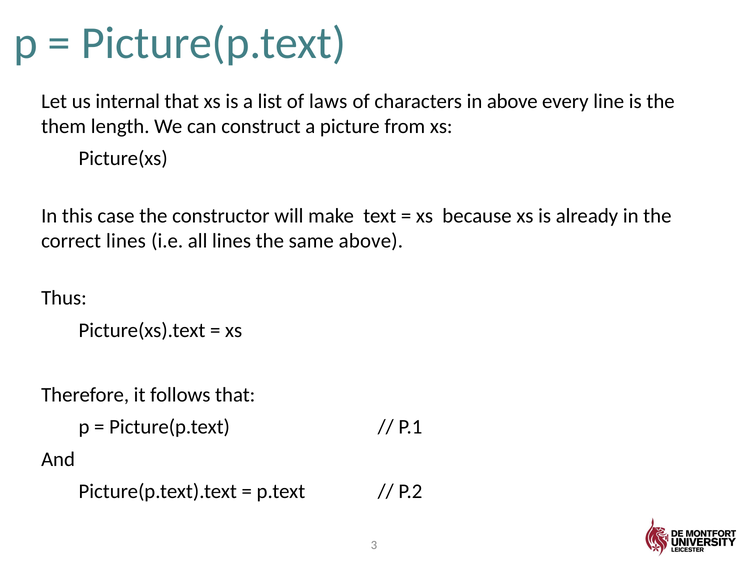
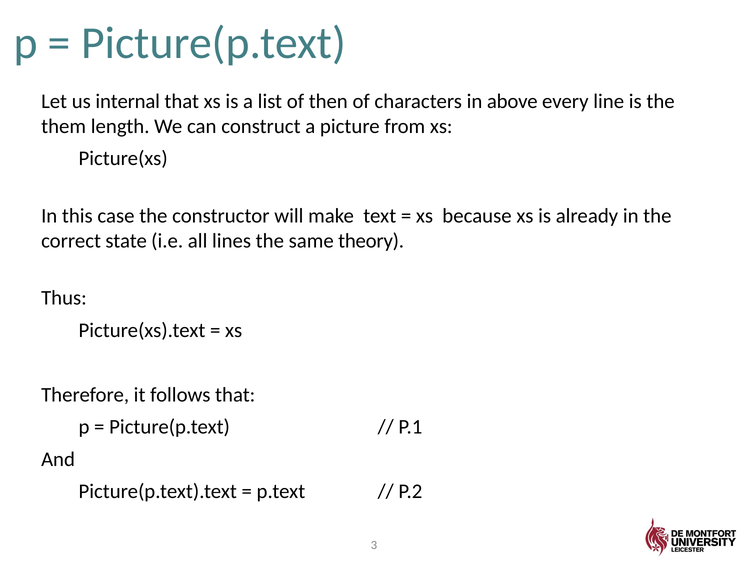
laws: laws -> then (328, 101)
correct lines: lines -> state (126, 241)
same above: above -> theory (371, 241)
